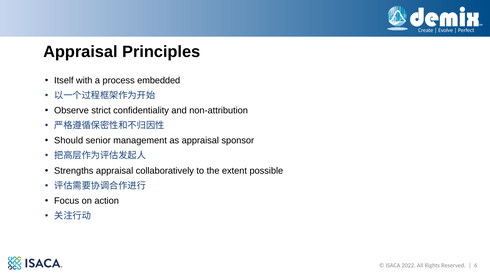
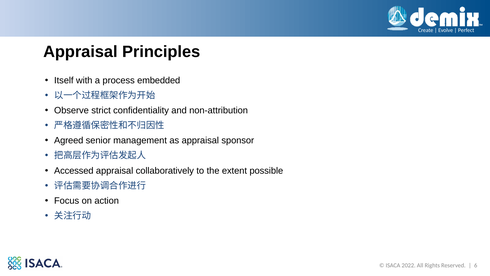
Should: Should -> Agreed (69, 140)
Strengths: Strengths -> Accessed (74, 170)
